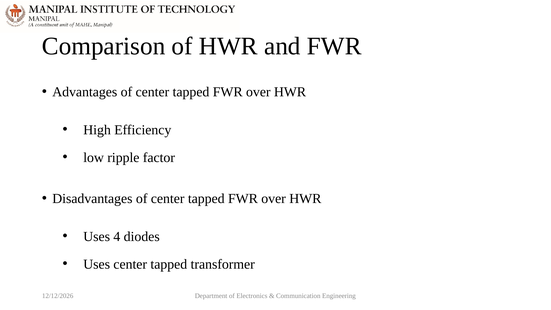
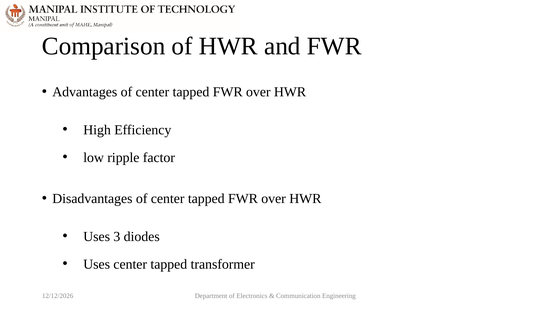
4: 4 -> 3 (117, 236)
